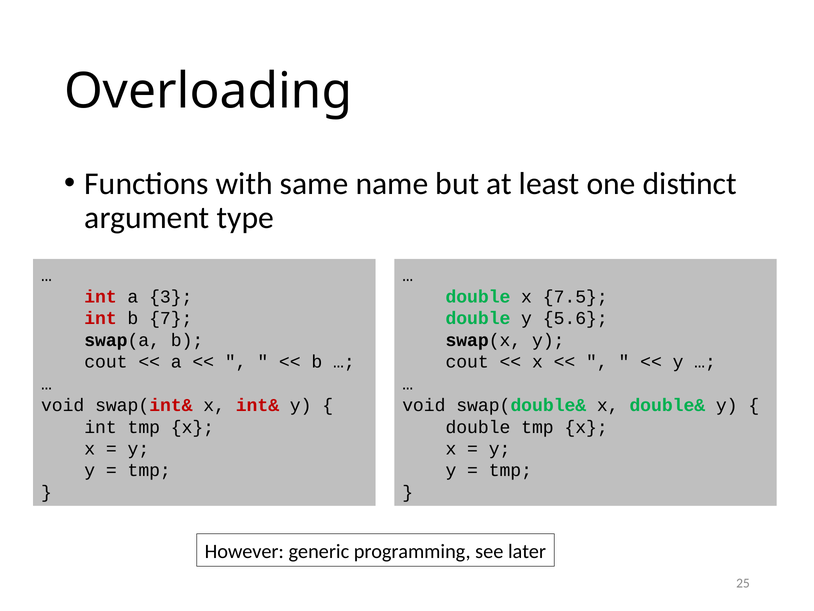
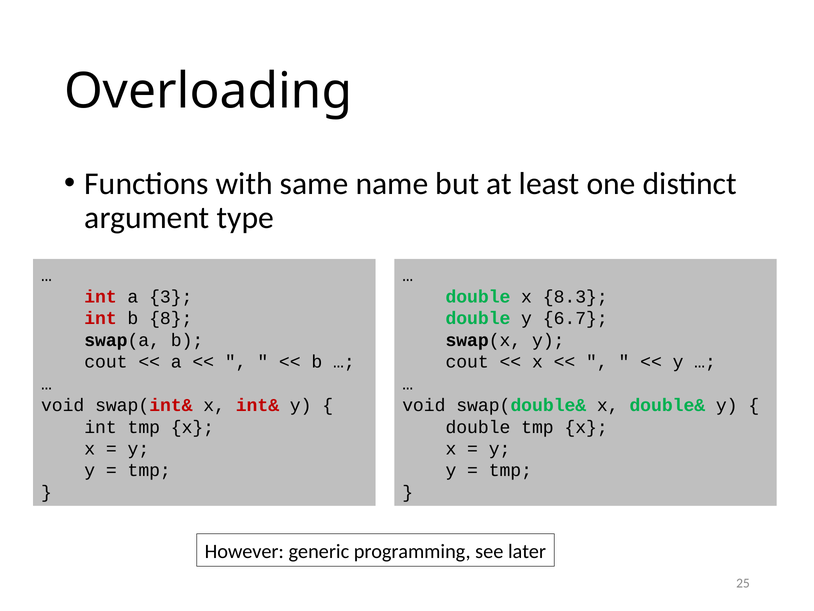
7.5: 7.5 -> 8.3 (575, 297)
7: 7 -> 8 (171, 318)
5.6: 5.6 -> 6.7 (575, 318)
